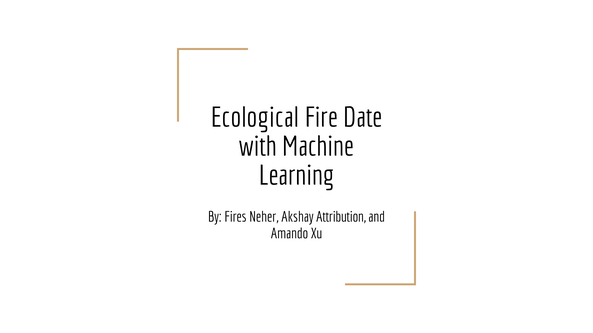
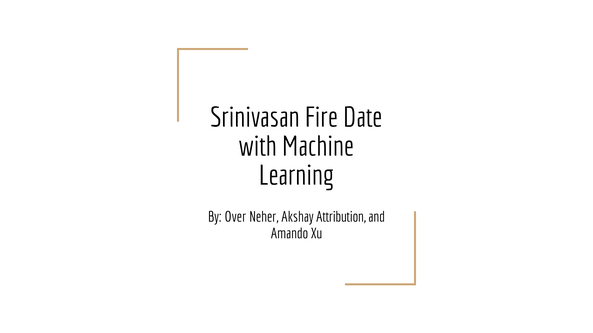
Ecological: Ecological -> Srinivasan (255, 118)
Fires: Fires -> Over (235, 217)
